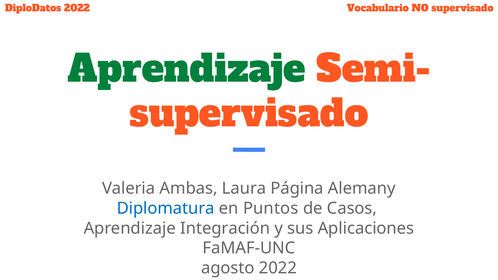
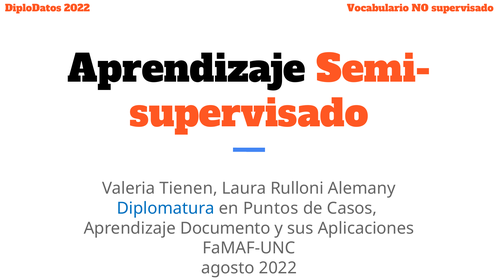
Aprendizaje colour: green -> black (186, 69)
Ambas: Ambas -> Tienen (189, 189)
Página: Página -> Rulloni (297, 189)
Integración: Integración -> Documento (225, 228)
